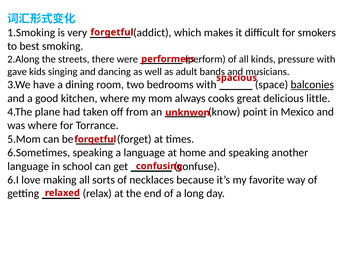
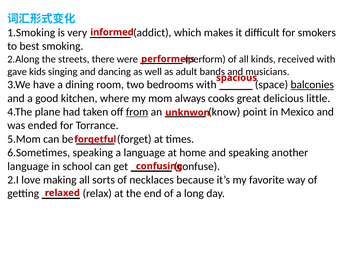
forgetful: forgetful -> informed (112, 32)
pressure: pressure -> received (296, 59)
from underline: none -> present (137, 112)
was where: where -> ended (43, 125)
6.I: 6.I -> 2.I (13, 180)
